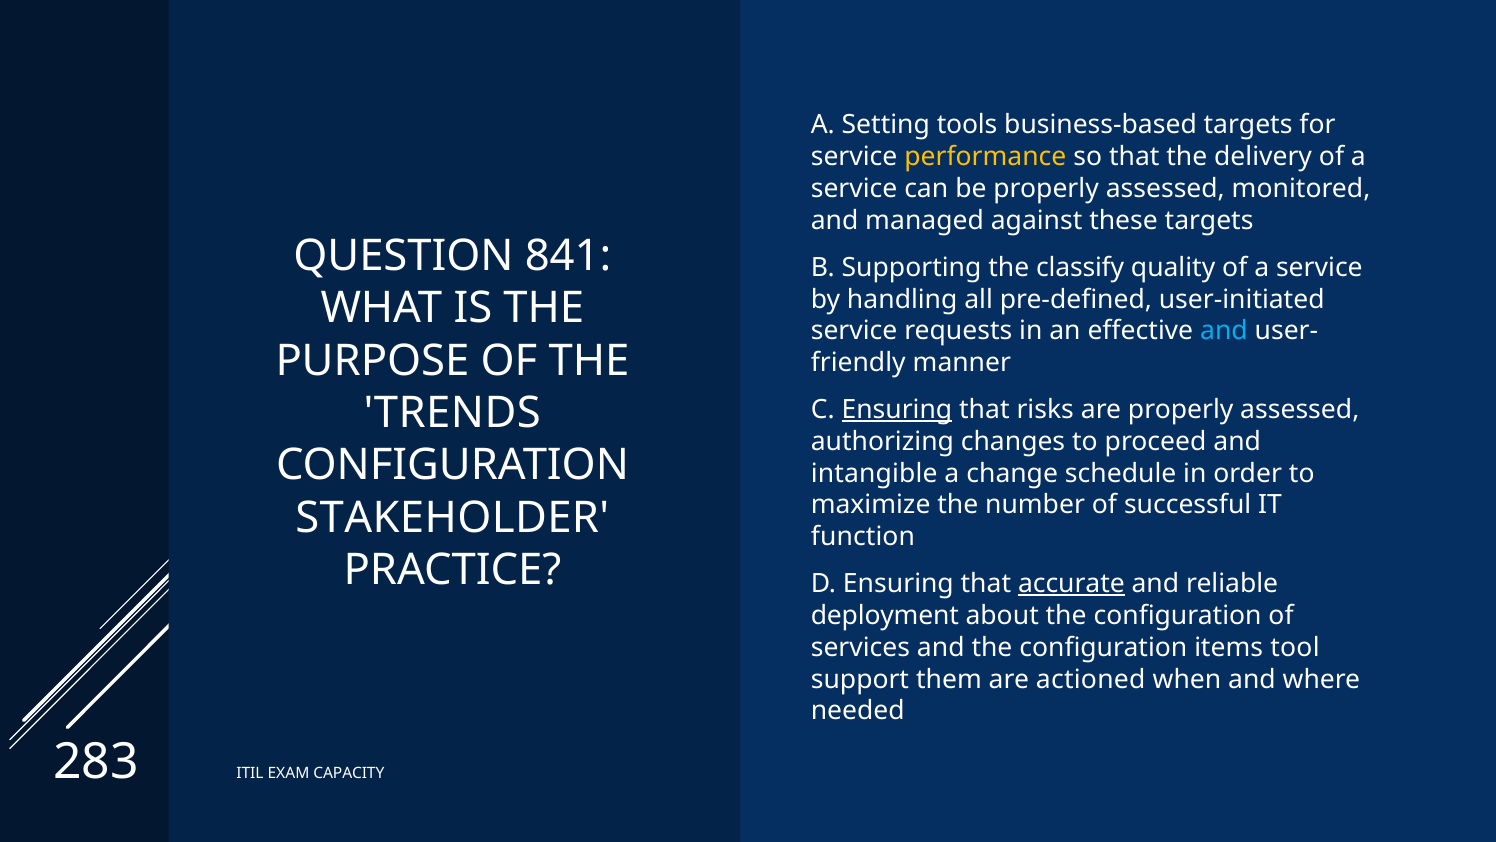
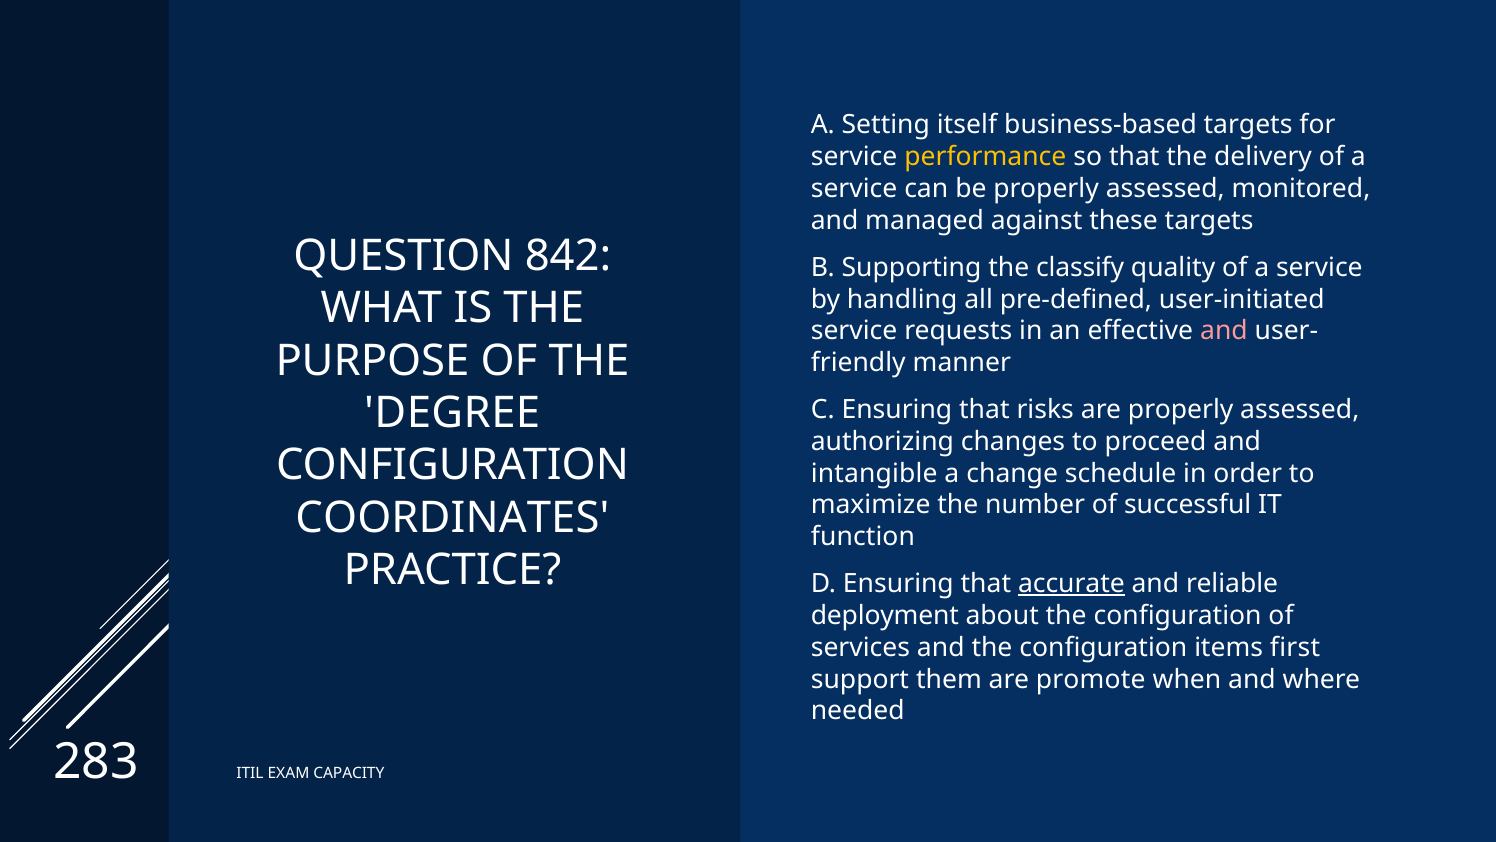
tools: tools -> itself (967, 125)
841: 841 -> 842 (568, 256)
and colour: light blue -> pink (1224, 331)
TRENDS: TRENDS -> DEGREE (452, 413)
Ensuring underline: present -> none (897, 409)
STAKEHOLDER: STAKEHOLDER -> COORDINATES (452, 517)
tool: tool -> first (1295, 647)
actioned: actioned -> promote (1091, 679)
